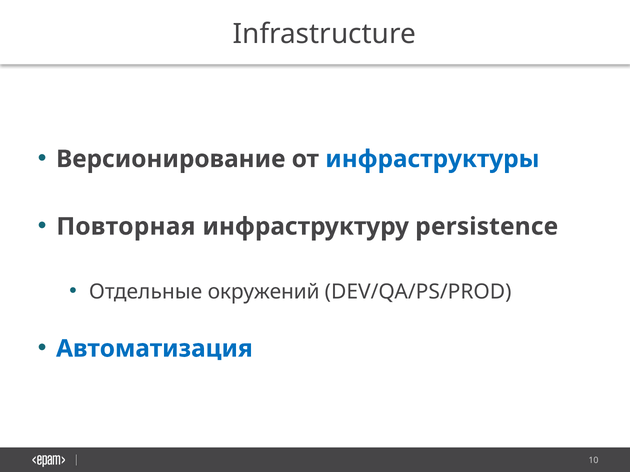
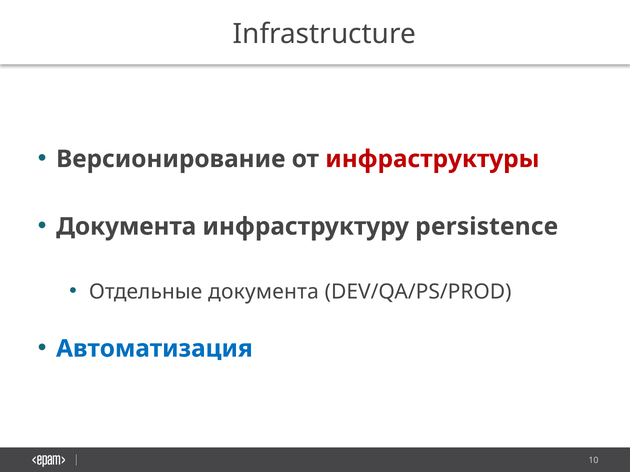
инфраструктуры colour: blue -> red (432, 159)
Повторная: Повторная -> Документа (126, 227)
Отдельные окружений: окружений -> документа (263, 292)
